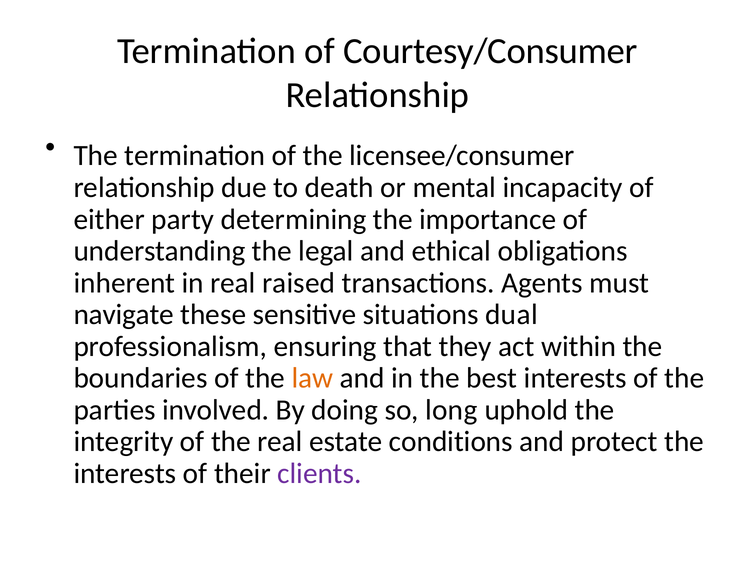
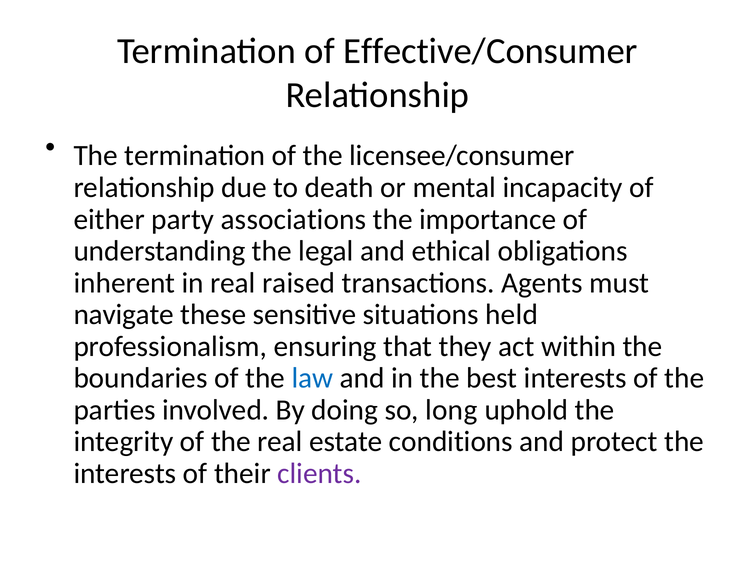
Courtesy/Consumer: Courtesy/Consumer -> Effective/Consumer (490, 51)
determining: determining -> associations (294, 219)
dual: dual -> held (512, 314)
law colour: orange -> blue (312, 378)
